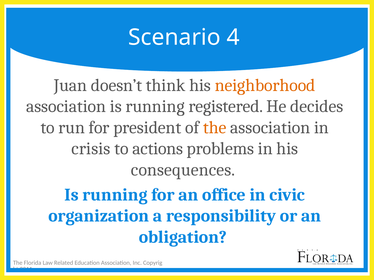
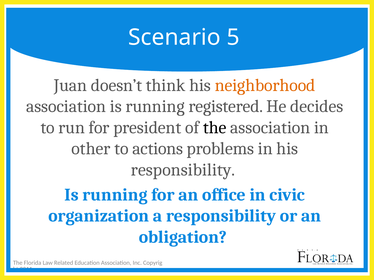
4: 4 -> 5 (233, 37)
the colour: orange -> black (215, 128)
crisis: crisis -> other (91, 149)
consequences: consequences -> responsibility (183, 170)
